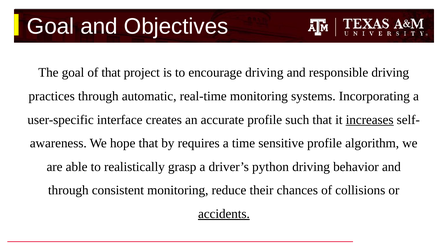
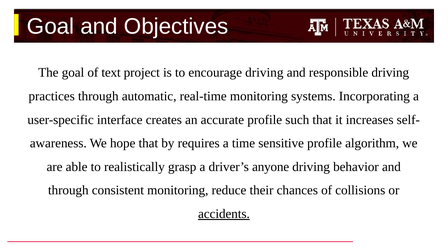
of that: that -> text (111, 73)
increases underline: present -> none (370, 120)
python: python -> anyone (271, 167)
